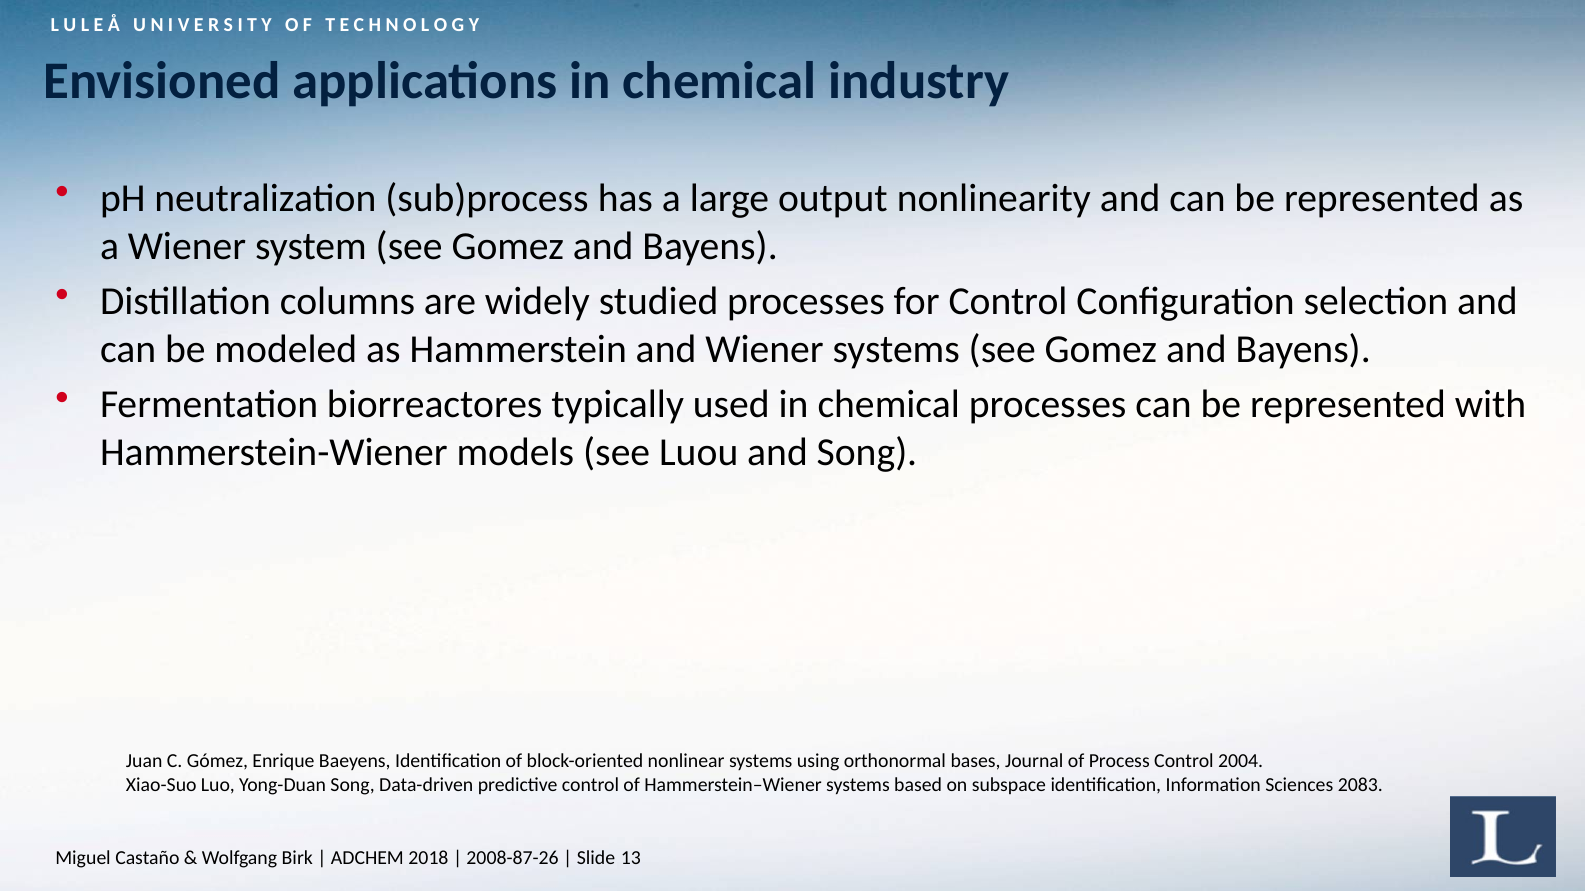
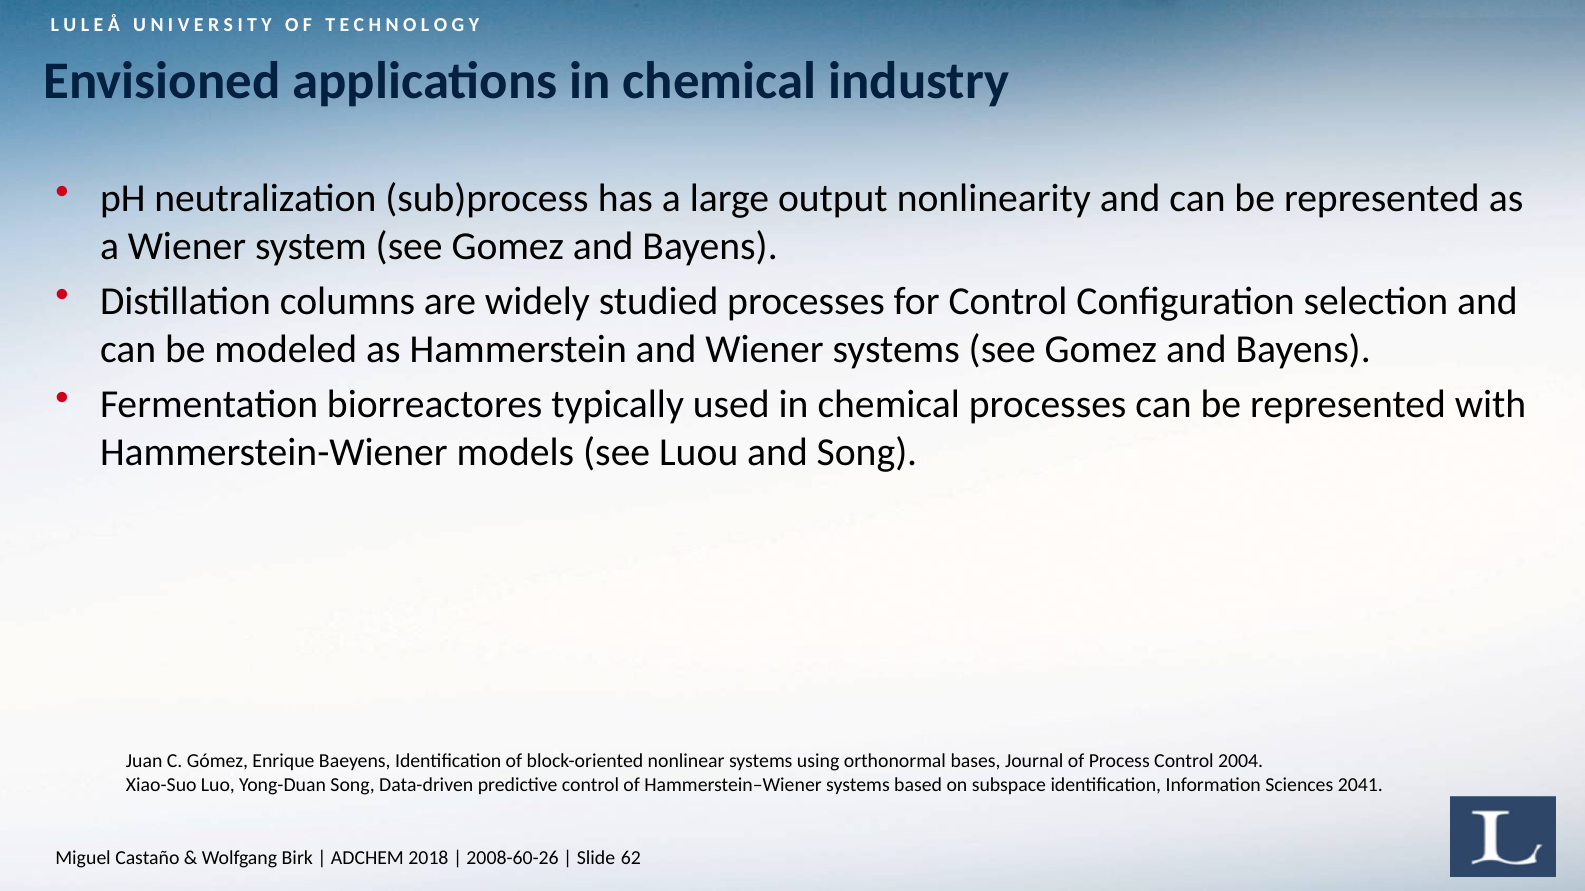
2083: 2083 -> 2041 (1360, 785)
2008-87-26: 2008-87-26 -> 2008-60-26 (513, 858)
13: 13 -> 62 (631, 858)
